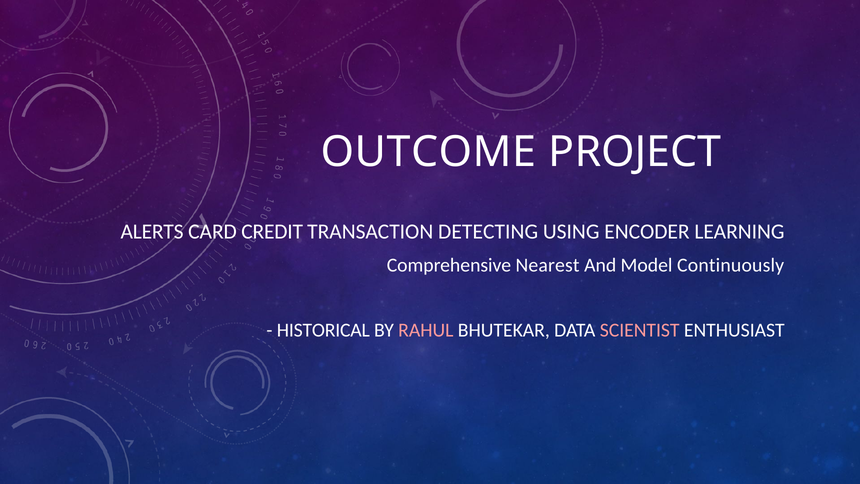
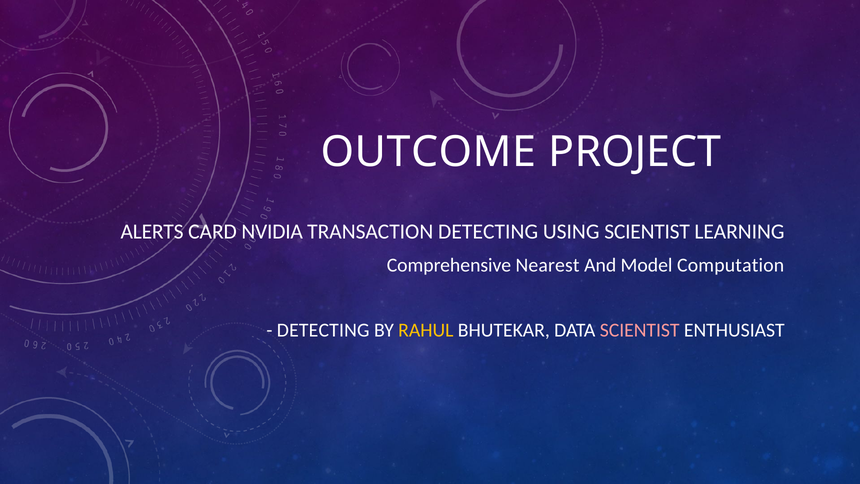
CREDIT: CREDIT -> NVIDIA (272, 231)
USING ENCODER: ENCODER -> SCIENTIST (647, 231)
Continuously: Continuously -> Computation (731, 265)
HISTORICAL: HISTORICAL -> DETECTING (323, 330)
RAHUL colour: pink -> yellow (426, 330)
